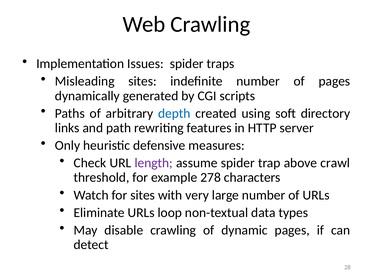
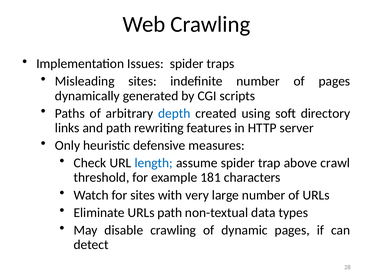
length colour: purple -> blue (154, 163)
278: 278 -> 181 (211, 177)
URLs loop: loop -> path (170, 212)
